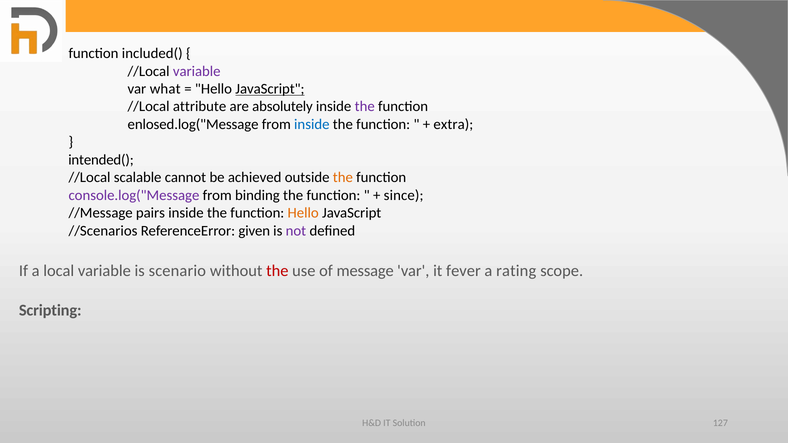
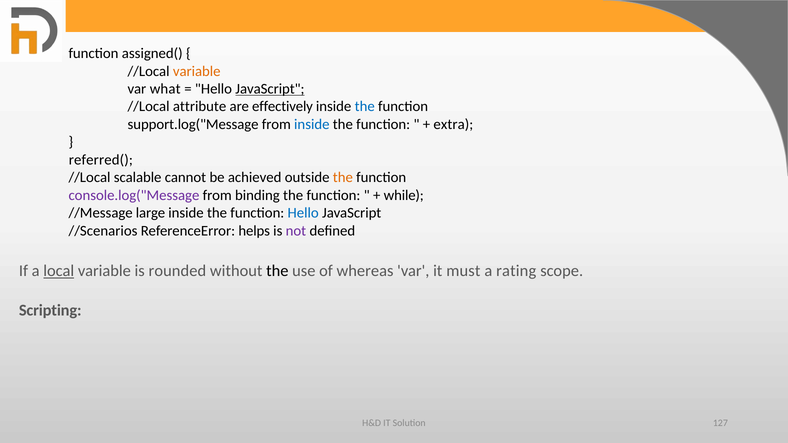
included(: included( -> assigned( (152, 53)
variable colour: purple -> orange (197, 71)
absolutely: absolutely -> effectively (283, 107)
the colour: purple -> blue (365, 107)
enlosed.log("Message: enlosed.log("Message -> support.log("Message (193, 124)
intended(: intended( -> referred( (101, 160)
since: since -> while (404, 195)
pairs: pairs -> large (151, 213)
Hello colour: orange -> blue (303, 213)
given: given -> helps (254, 231)
local underline: none -> present (59, 271)
scenario: scenario -> rounded (177, 271)
the colour: red -> black (277, 271)
message: message -> whereas (365, 271)
fever: fever -> must (463, 271)
